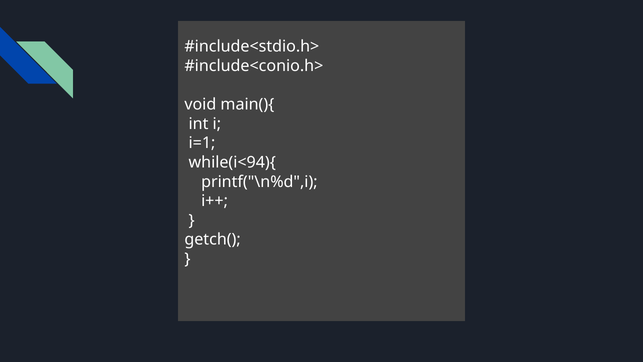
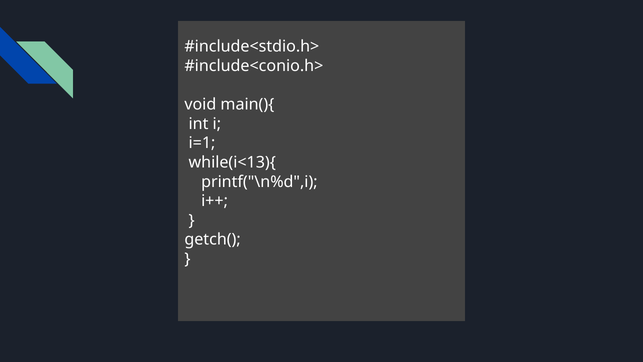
while(i<94){: while(i<94){ -> while(i<13){ (232, 162)
